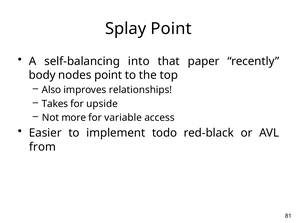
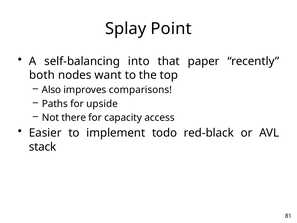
body: body -> both (42, 75)
nodes point: point -> want (108, 75)
relationships: relationships -> comparisons (140, 90)
Takes: Takes -> Paths (55, 104)
more: more -> there (74, 118)
variable: variable -> capacity (123, 118)
from: from -> stack (43, 147)
